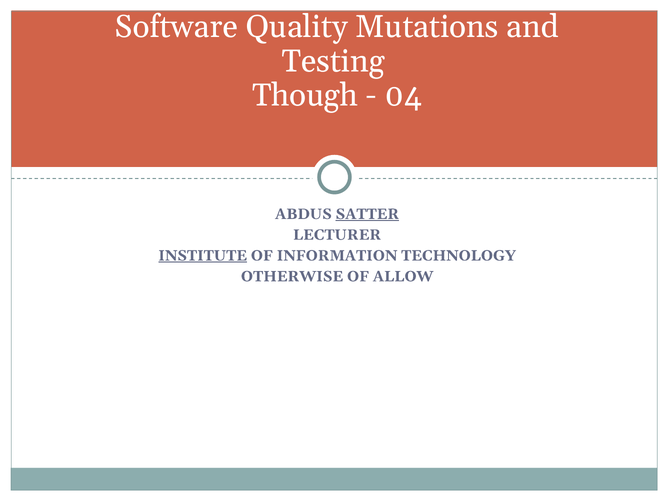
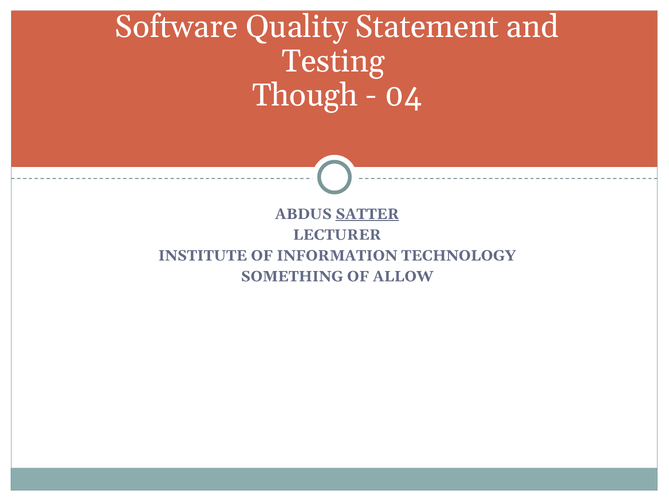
Mutations: Mutations -> Statement (427, 27)
INSTITUTE underline: present -> none (203, 256)
OTHERWISE: OTHERWISE -> SOMETHING (292, 276)
